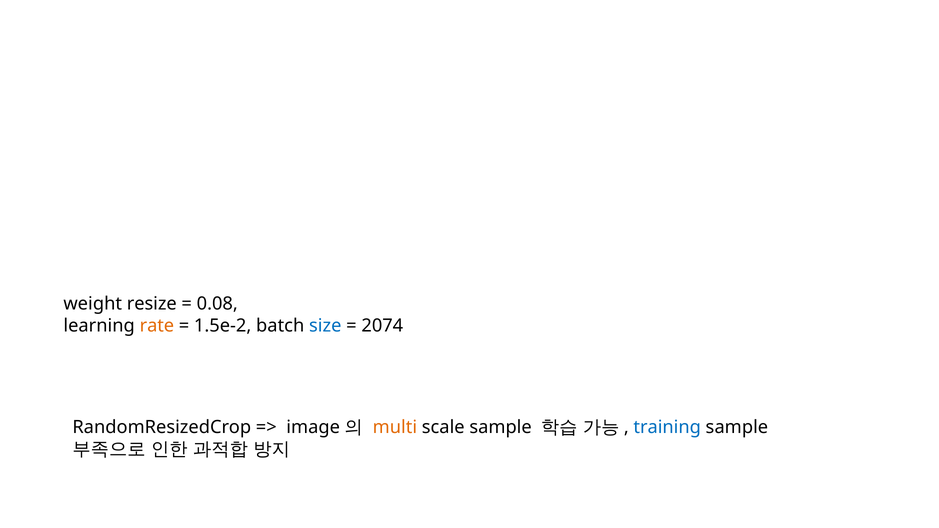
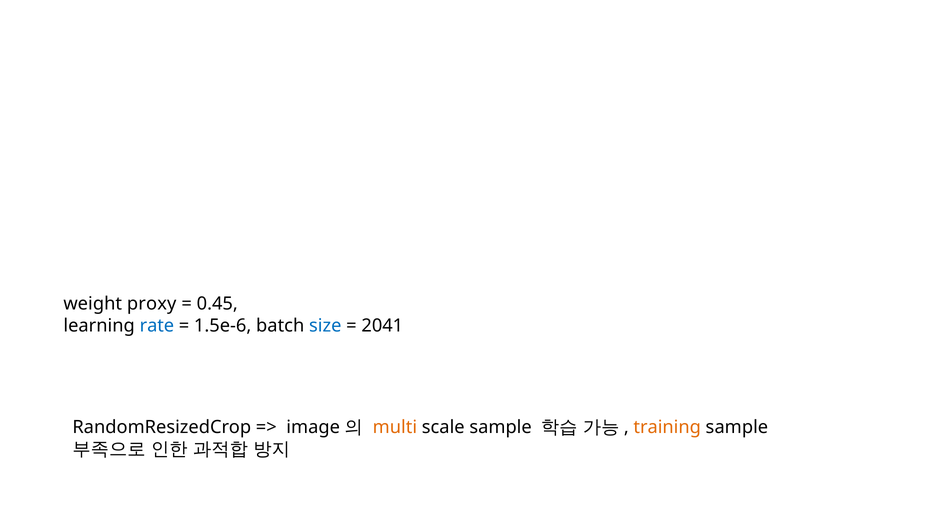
resize: resize -> proxy (152, 304)
0.08: 0.08 -> 0.45 (217, 304)
rate colour: orange -> blue (157, 326)
1.5e-2: 1.5e-2 -> 1.5e-6 (223, 326)
2074: 2074 -> 2041 (382, 326)
training colour: blue -> orange (667, 427)
